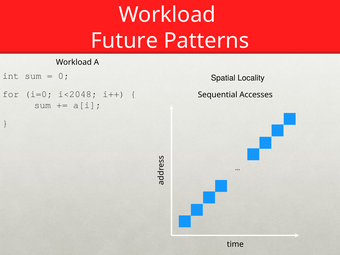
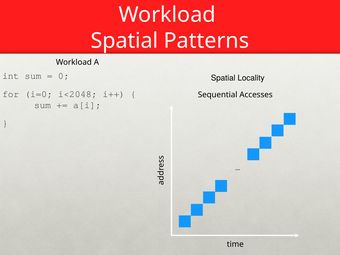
Future: Future -> Spatial (124, 41)
